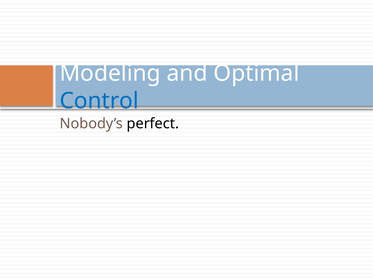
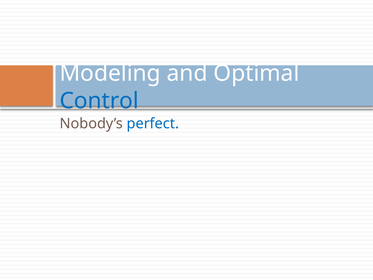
perfect colour: black -> blue (153, 123)
